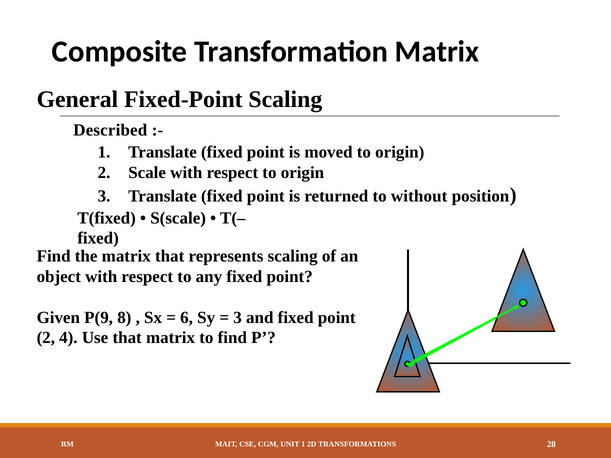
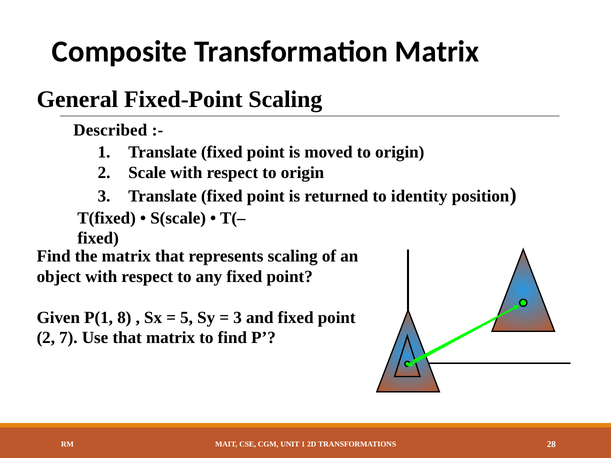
without: without -> identity (419, 196)
P(9: P(9 -> P(1 (99, 318)
6: 6 -> 5 (187, 318)
4: 4 -> 7 (68, 338)
